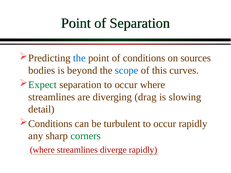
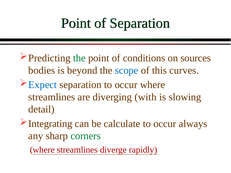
the colour: blue -> green (79, 58)
Expect colour: green -> blue (43, 85)
drag: drag -> with (146, 97)
Conditions: Conditions -> Integrating (50, 124)
turbulent: turbulent -> calculate (122, 124)
occur rapidly: rapidly -> always (193, 124)
